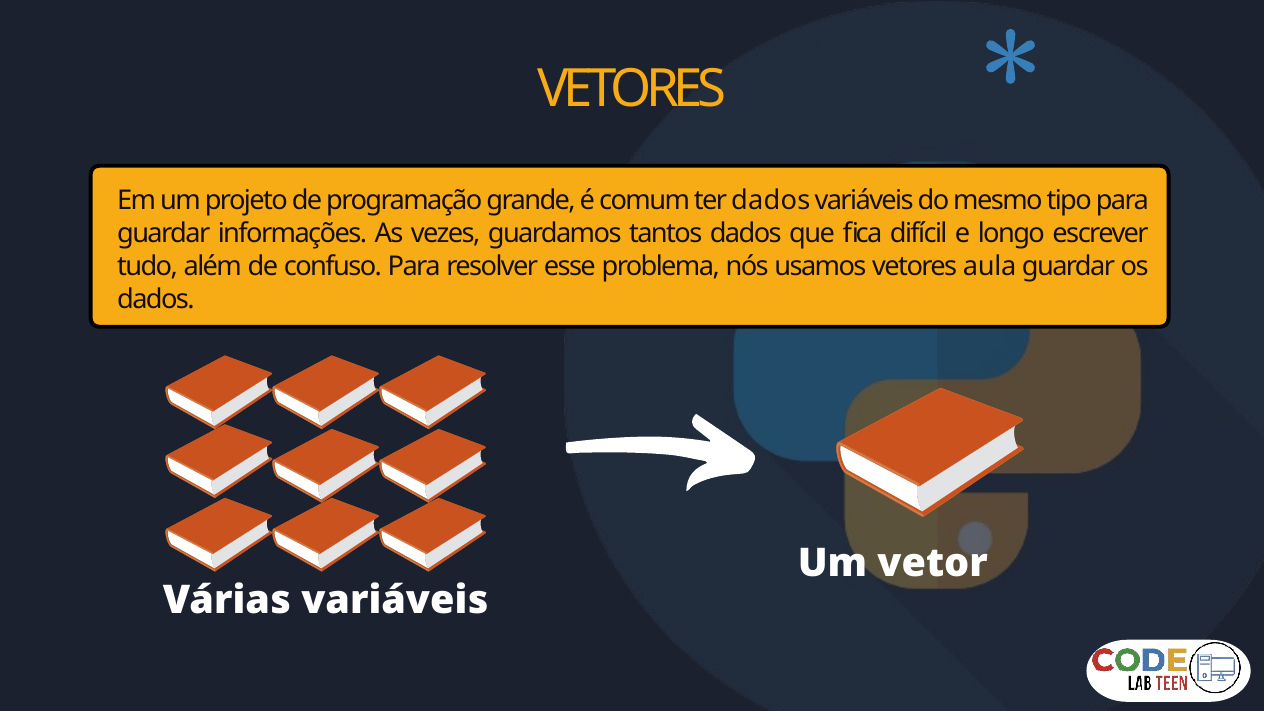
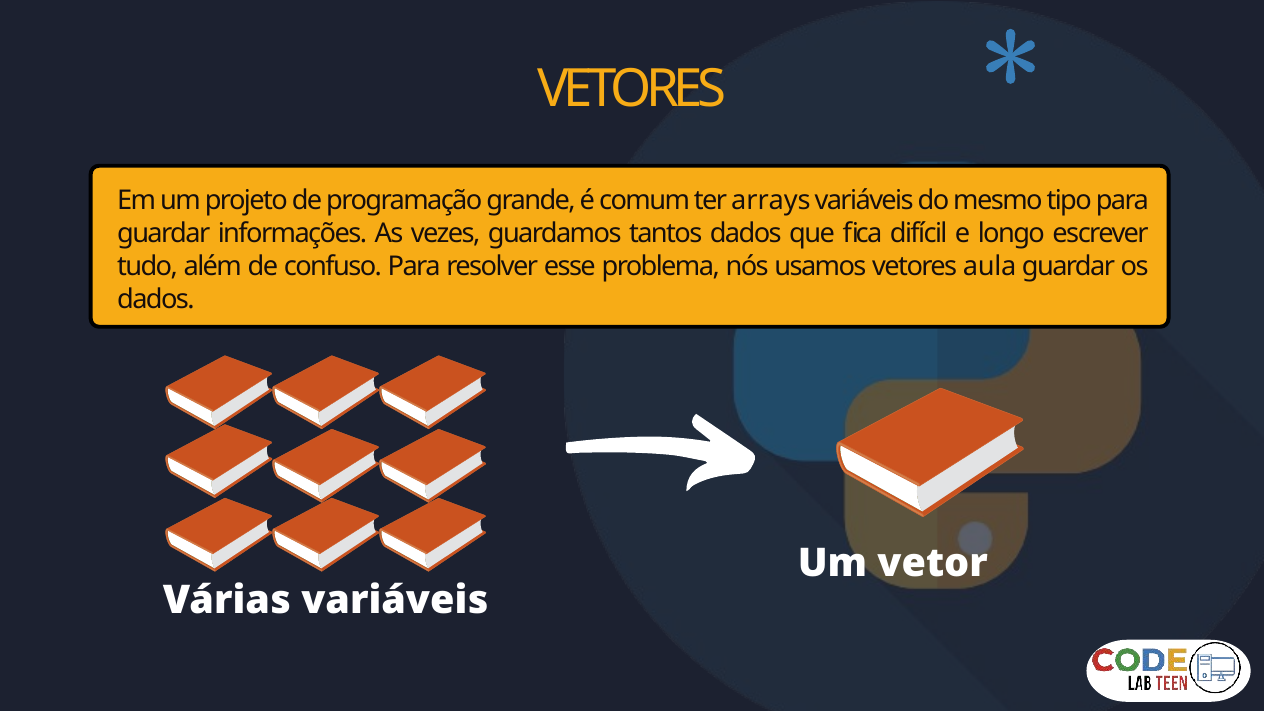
ter dados: dados -> arrays (771, 201)
